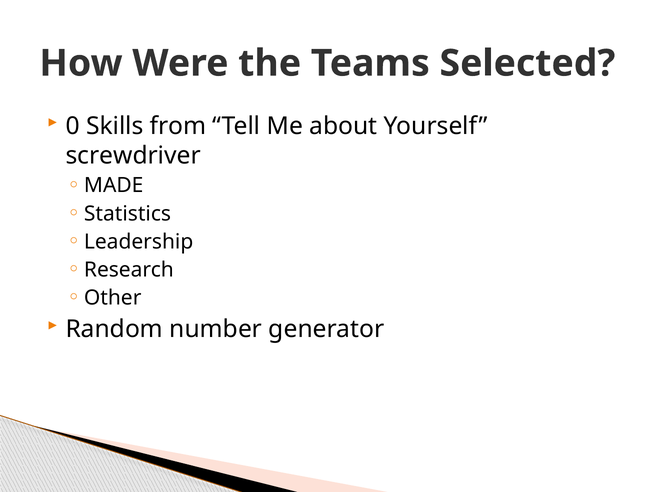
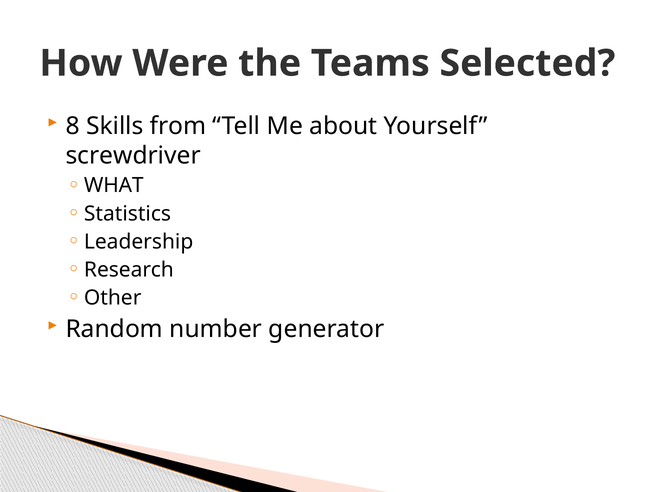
0: 0 -> 8 (73, 126)
MADE: MADE -> WHAT (114, 186)
